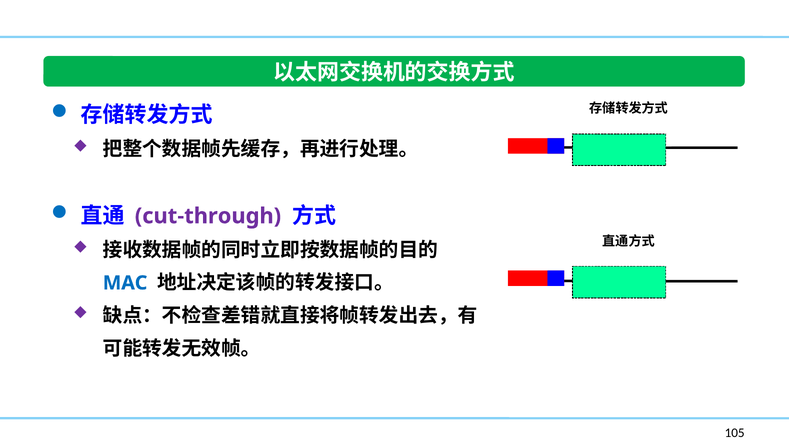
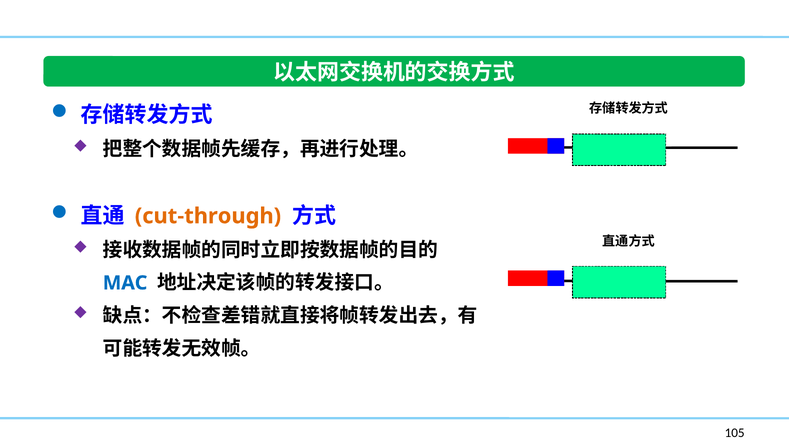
cut-through colour: purple -> orange (208, 216)
